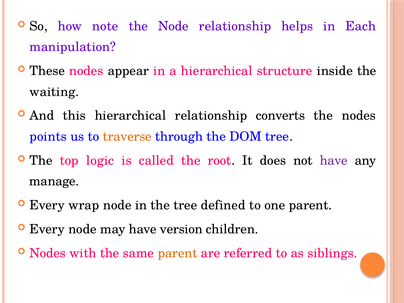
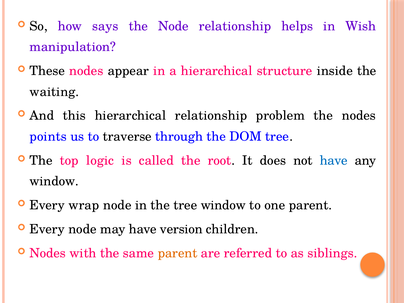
note: note -> says (105, 26)
Each: Each -> Wish (361, 26)
converts: converts -> problem (280, 116)
traverse colour: orange -> black (127, 137)
have colour: purple -> blue (334, 161)
manage: manage -> window (54, 181)
tree defined: defined -> window (223, 205)
